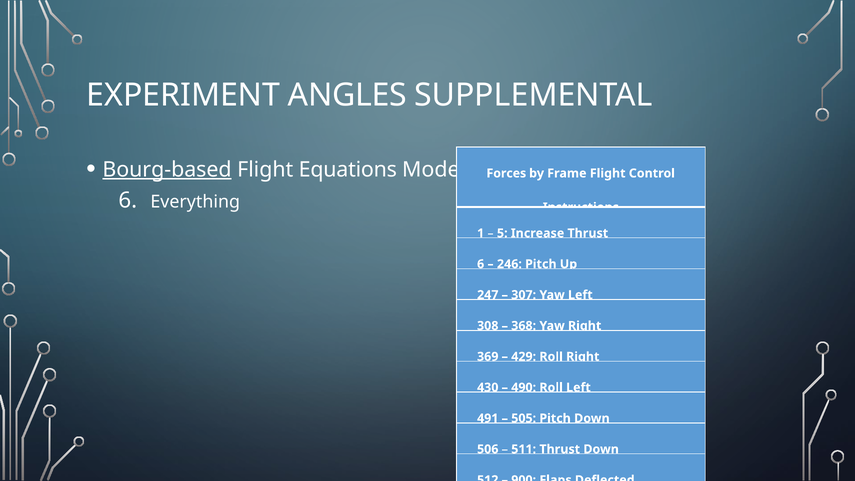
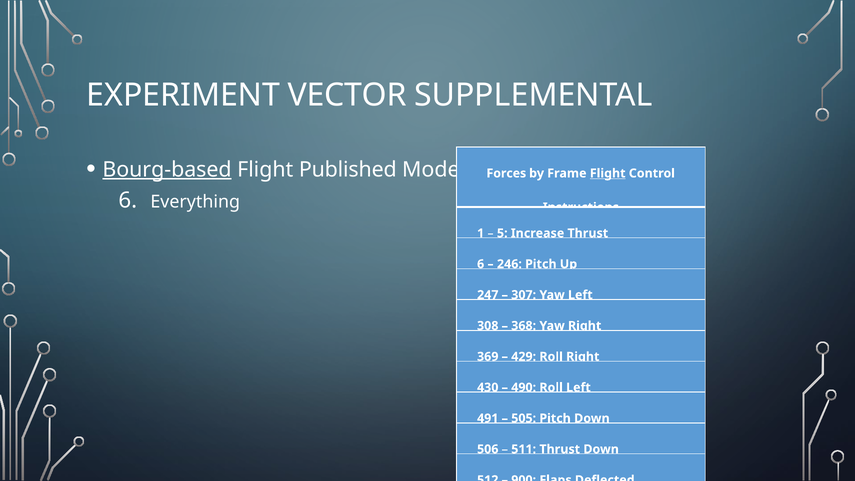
ANGLES: ANGLES -> VECTOR (347, 95)
Equations: Equations -> Published (348, 170)
Flight underline: none -> present (608, 173)
